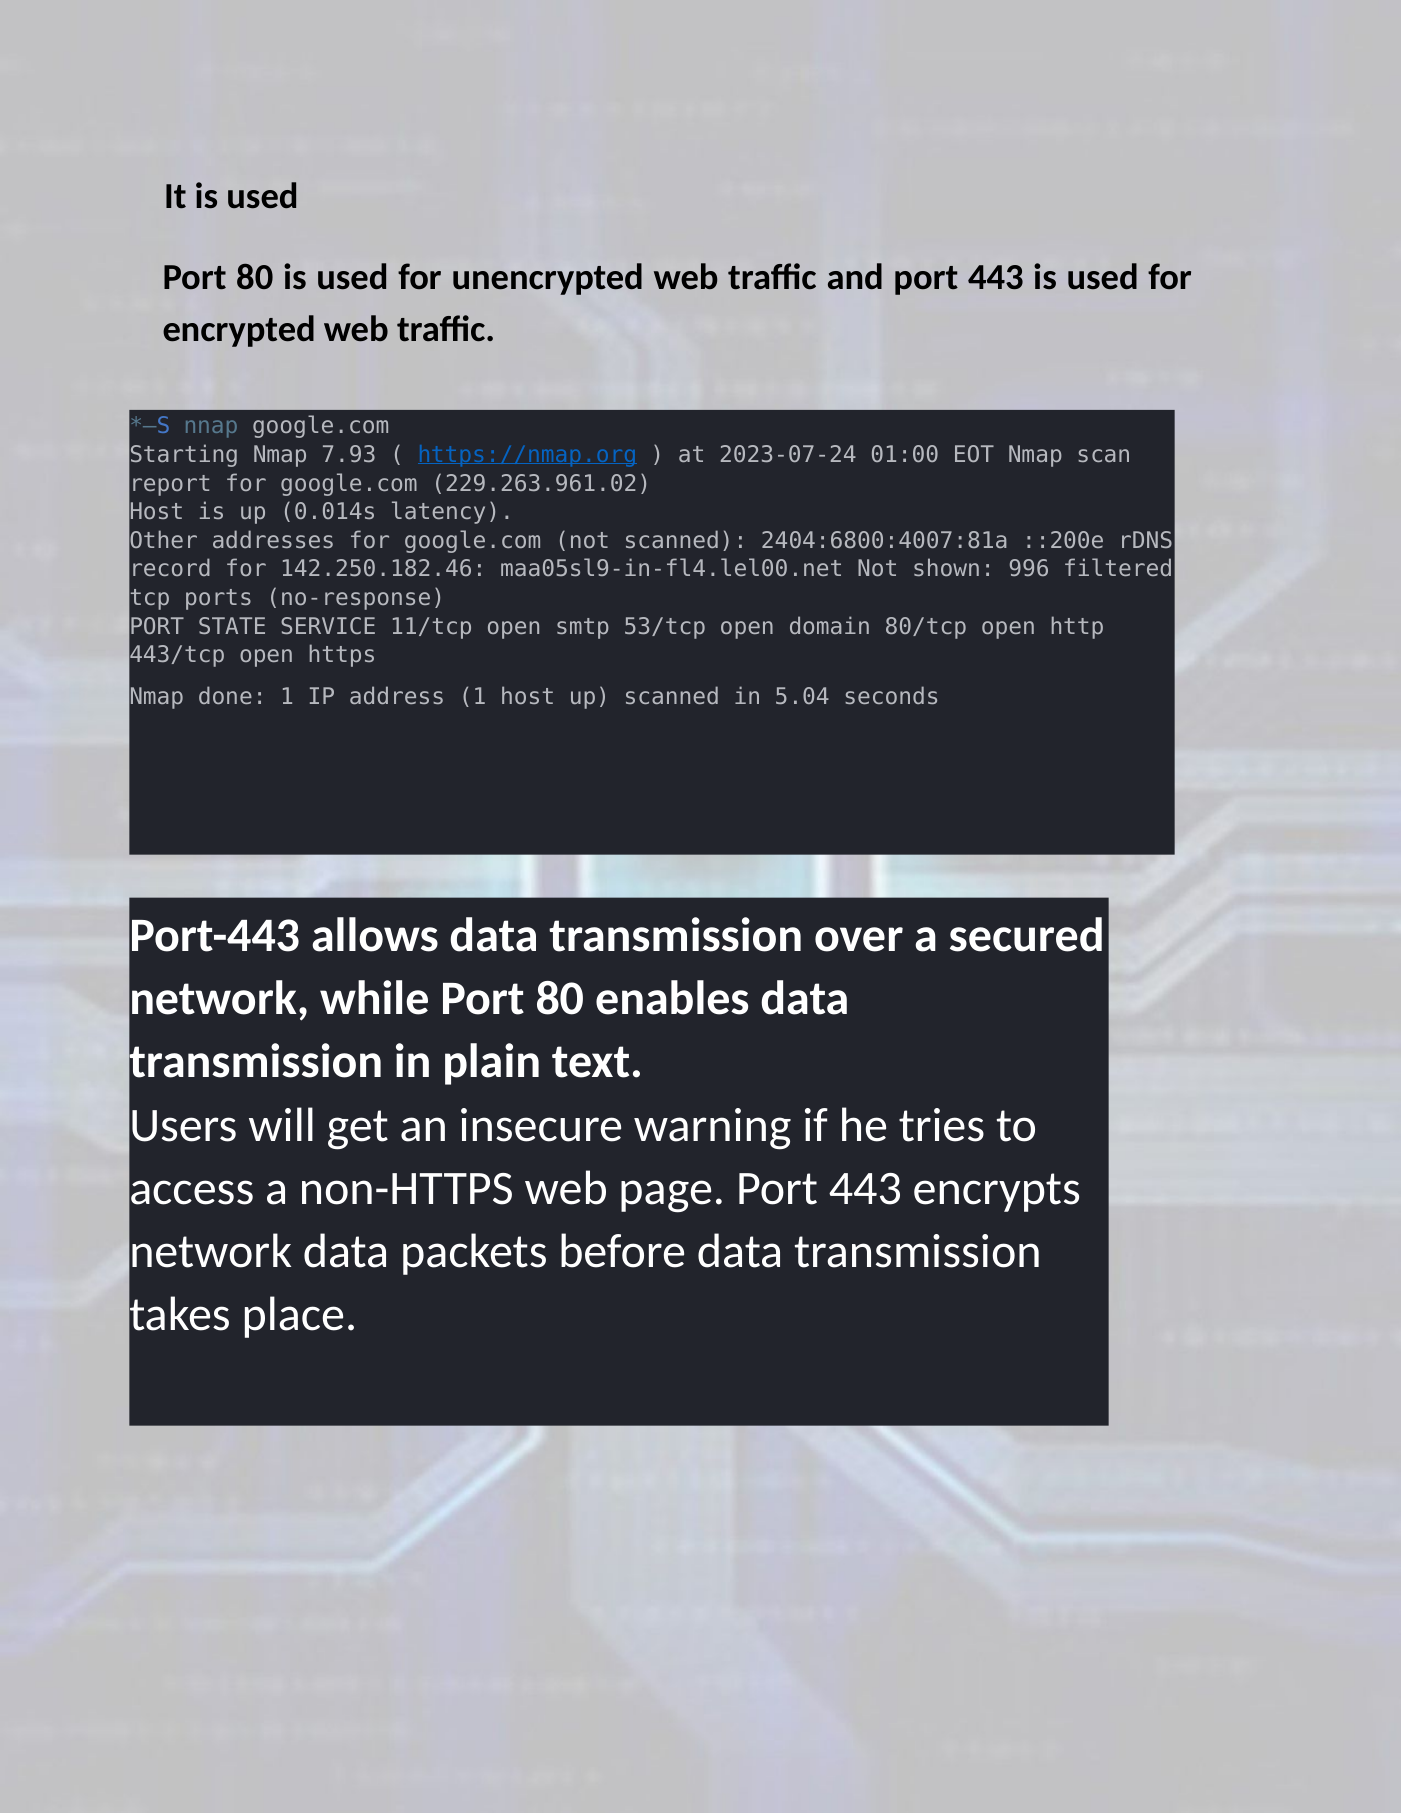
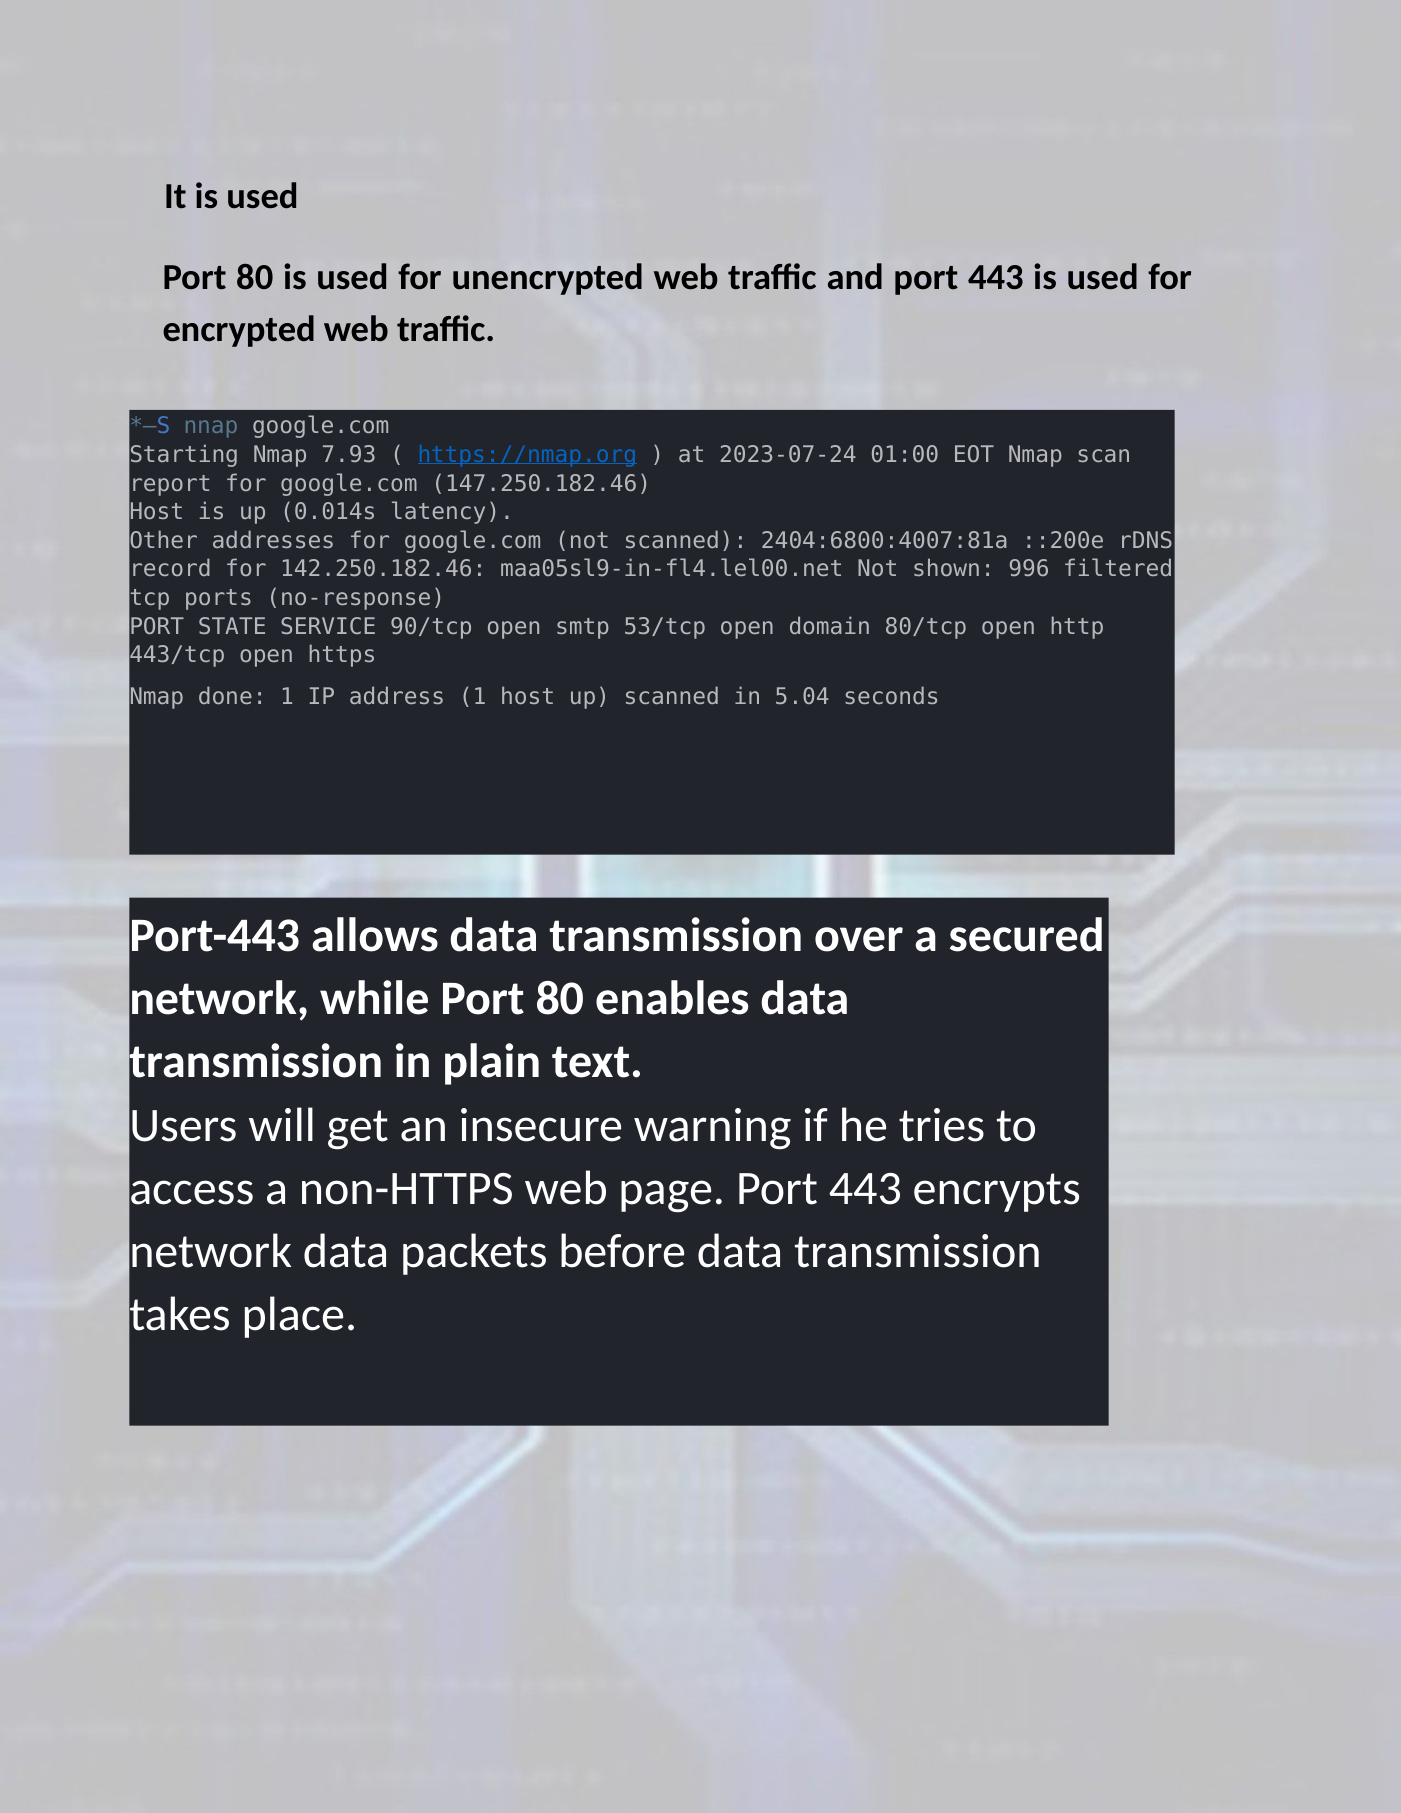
229.263.961.02: 229.263.961.02 -> 147.250.182.46 (541, 483)
11/tcp: 11/tcp -> 90/tcp (431, 627)
